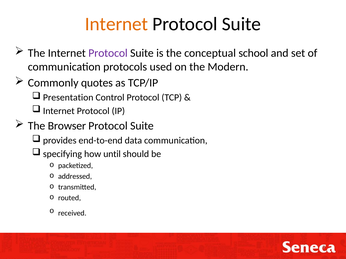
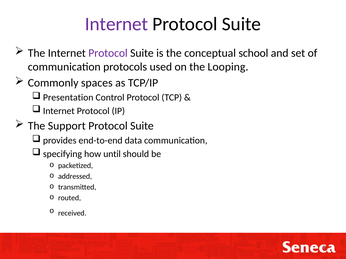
Internet colour: orange -> purple (116, 24)
Modern: Modern -> Looping (228, 67)
quotes: quotes -> spaces (97, 83)
Browser: Browser -> Support (67, 126)
